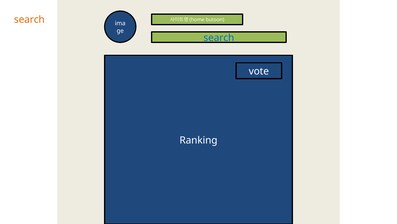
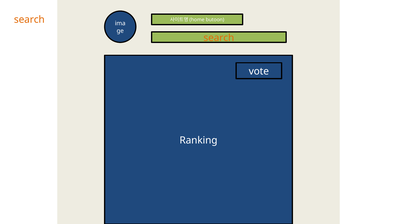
search colour: blue -> orange (219, 38)
